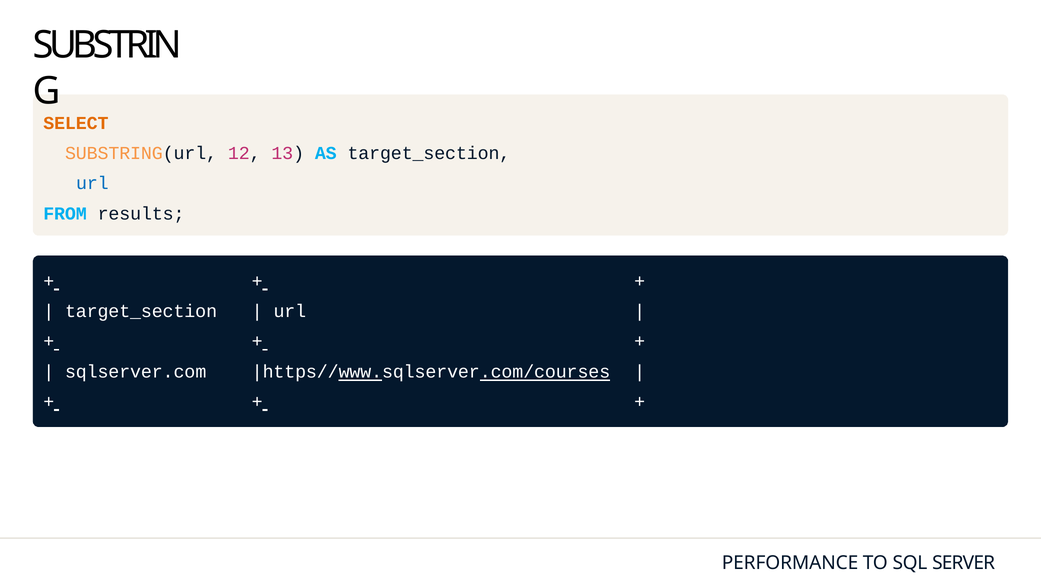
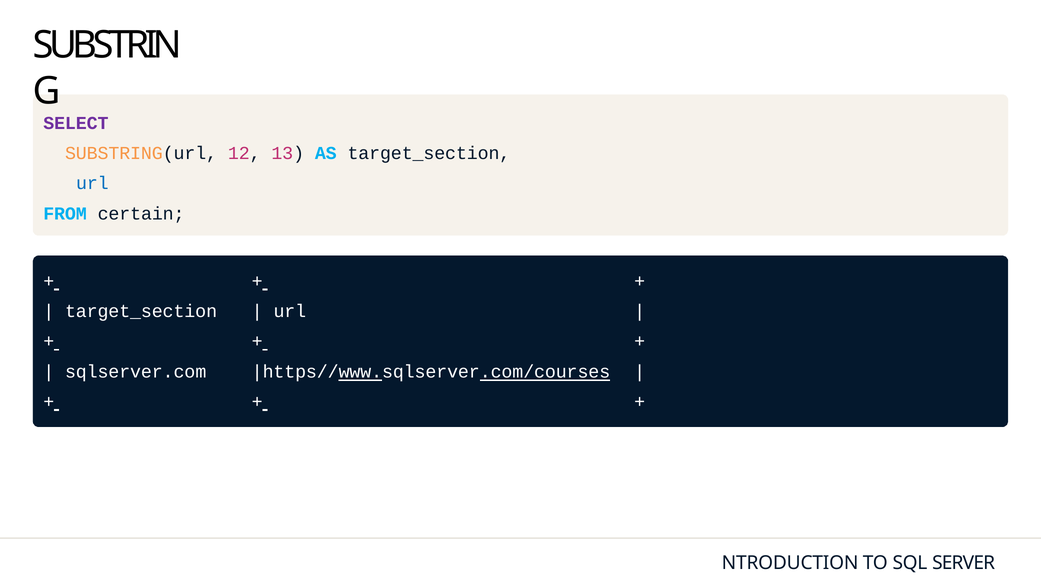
SELECT colour: orange -> purple (76, 123)
results: results -> certain (141, 213)
PERFORMANCE: PERFORMANCE -> NTRODUCTION (790, 562)
